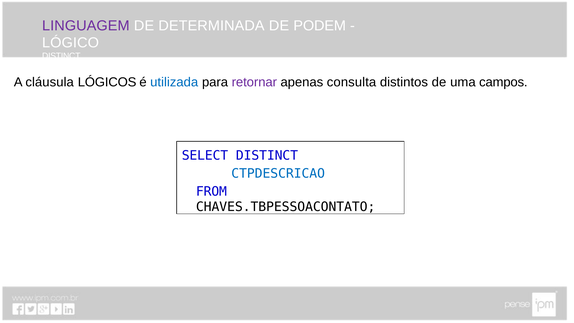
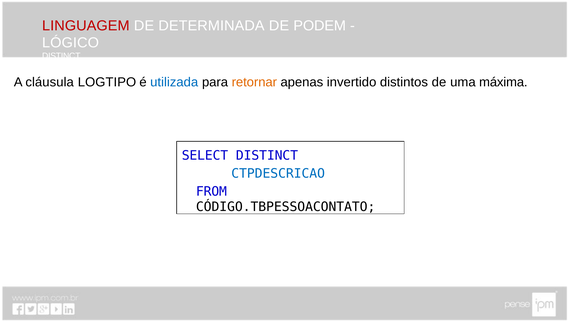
LINGUAGEM colour: purple -> red (86, 26)
LÓGICOS: LÓGICOS -> LOGTIPO (107, 82)
retornar colour: purple -> orange (254, 82)
consulta: consulta -> invertido (352, 82)
campos: campos -> máxima (503, 82)
CHAVES.TBPESSOACONTATO: CHAVES.TBPESSOACONTATO -> CÓDIGO.TBPESSOACONTATO (286, 207)
